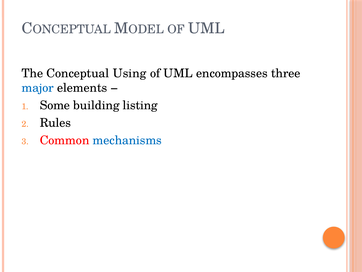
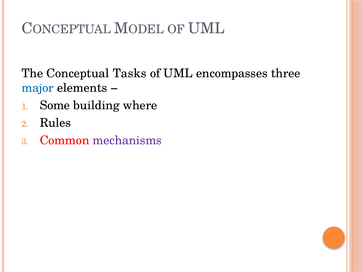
Using: Using -> Tasks (130, 73)
listing: listing -> where (140, 105)
mechanisms colour: blue -> purple (127, 140)
